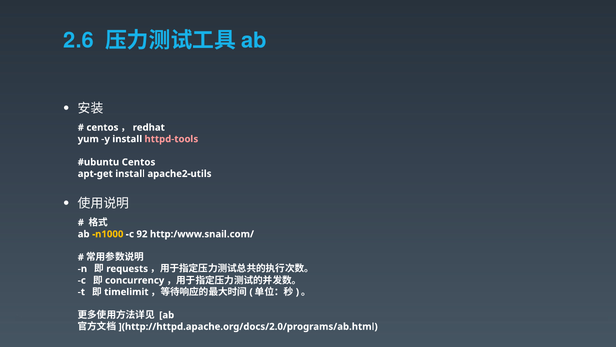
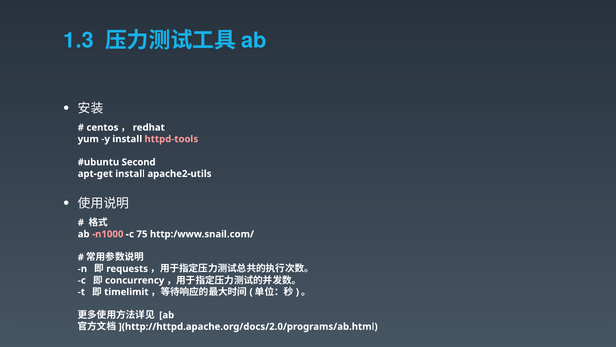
2.6: 2.6 -> 1.3 (79, 41)
Centos: Centos -> Second (139, 162)
n1000 colour: yellow -> pink (108, 234)
92: 92 -> 75 (142, 234)
